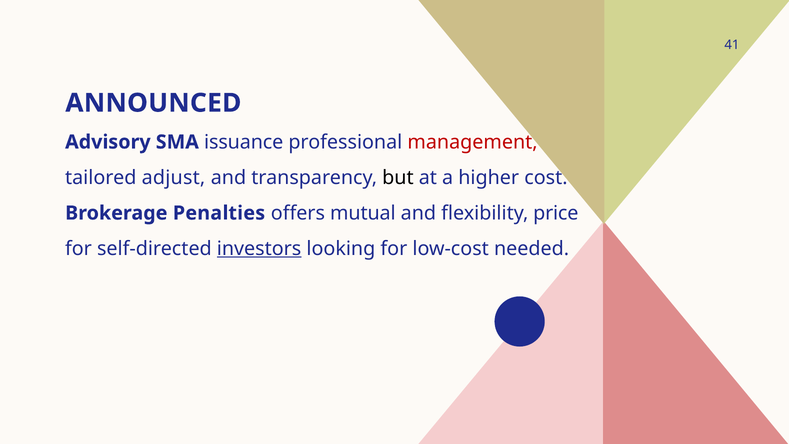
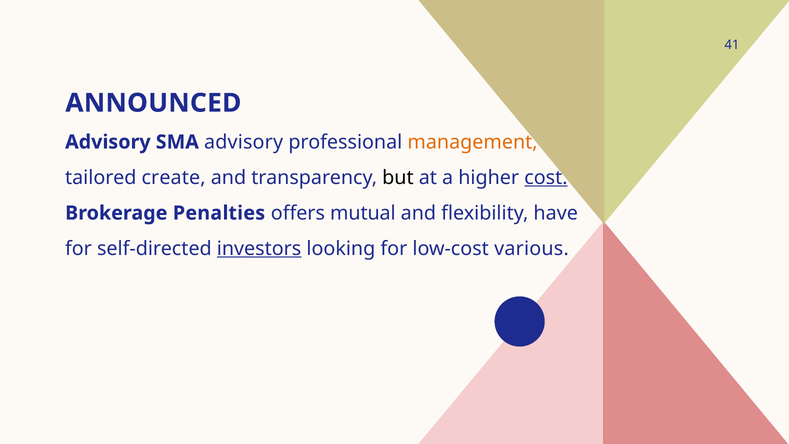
SMA issuance: issuance -> advisory (244, 142)
management colour: red -> orange (473, 142)
adjust: adjust -> create (174, 178)
cost underline: none -> present (546, 178)
price: price -> have (556, 213)
needed: needed -> various (532, 249)
